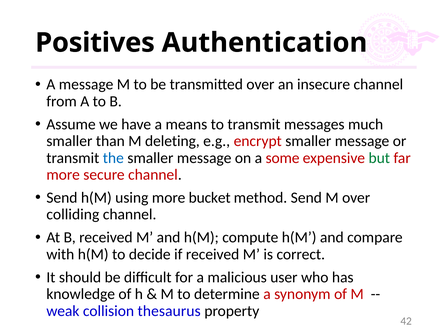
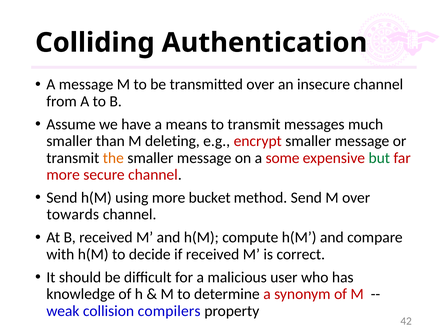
Positives: Positives -> Colliding (95, 43)
the colour: blue -> orange (113, 158)
colliding: colliding -> towards (73, 214)
thesaurus: thesaurus -> compilers (169, 310)
